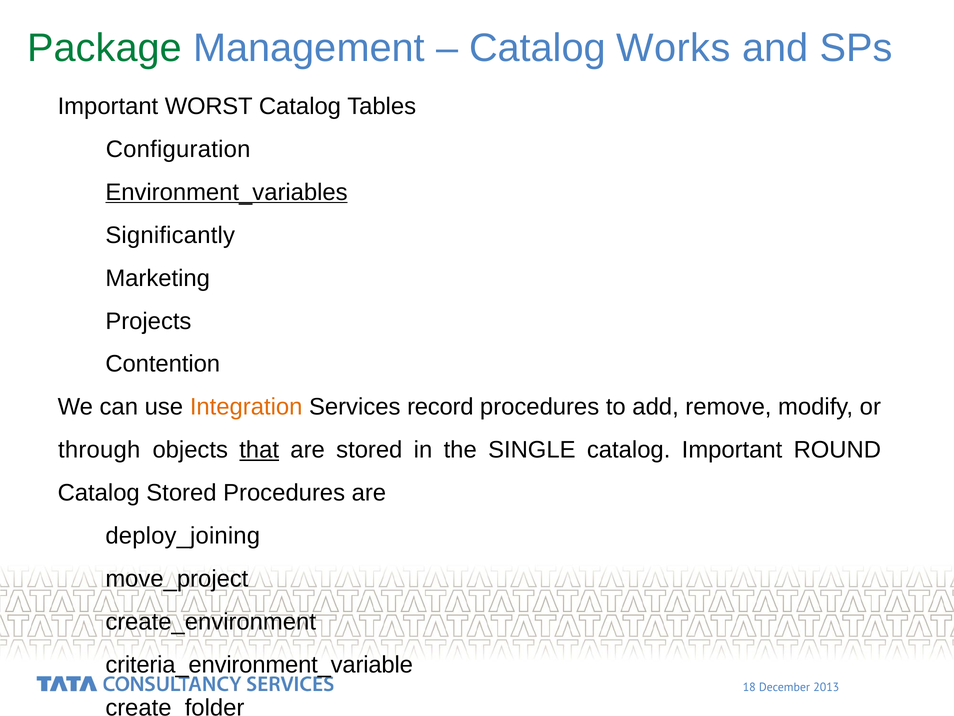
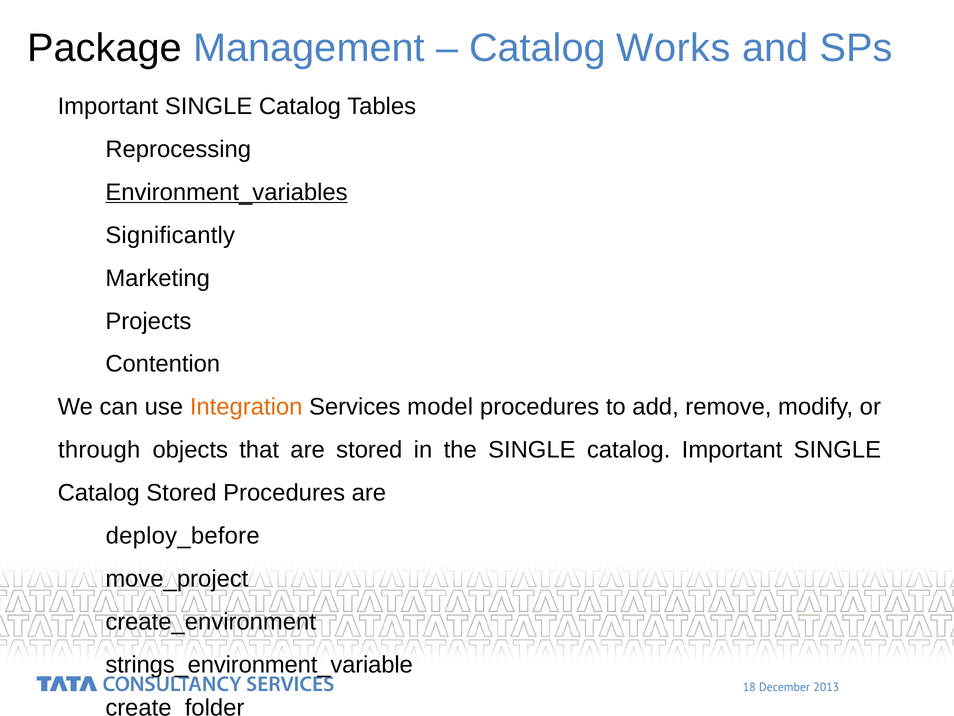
Package colour: green -> black (105, 48)
WORST: WORST -> SINGLE (209, 106)
Configuration: Configuration -> Reprocessing (178, 149)
record: record -> model (440, 407)
that underline: present -> none (259, 450)
catalog Important ROUND: ROUND -> SINGLE (837, 450)
deploy_joining: deploy_joining -> deploy_before (183, 536)
criteria_environment_variable: criteria_environment_variable -> strings_environment_variable (259, 664)
